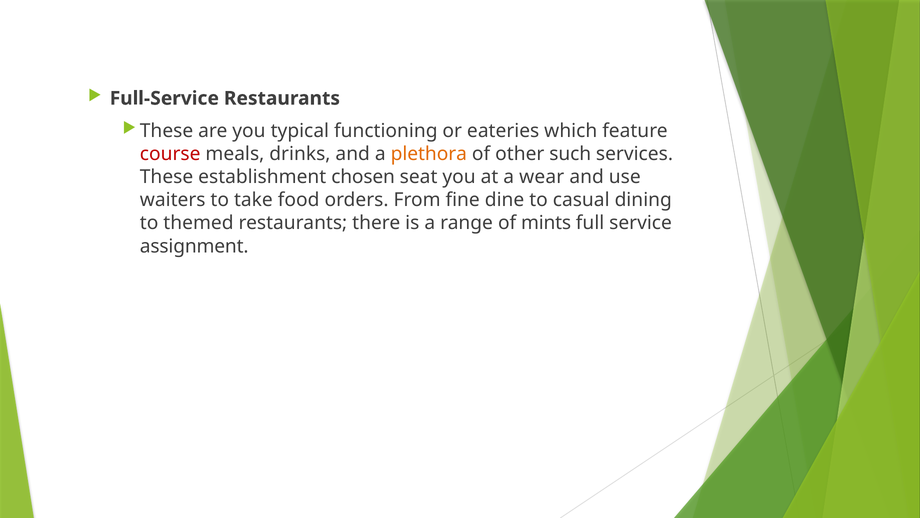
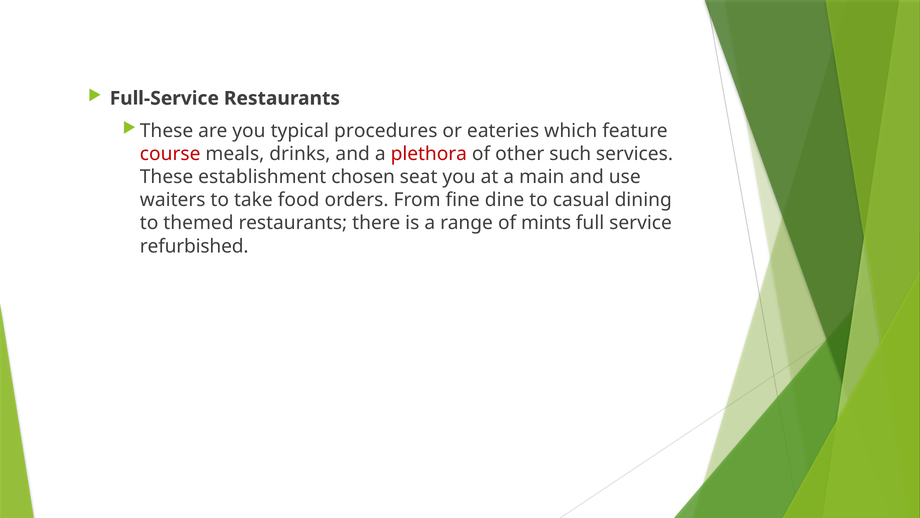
functioning: functioning -> procedures (386, 131)
plethora colour: orange -> red (429, 154)
wear: wear -> main (542, 177)
assignment: assignment -> refurbished (194, 246)
